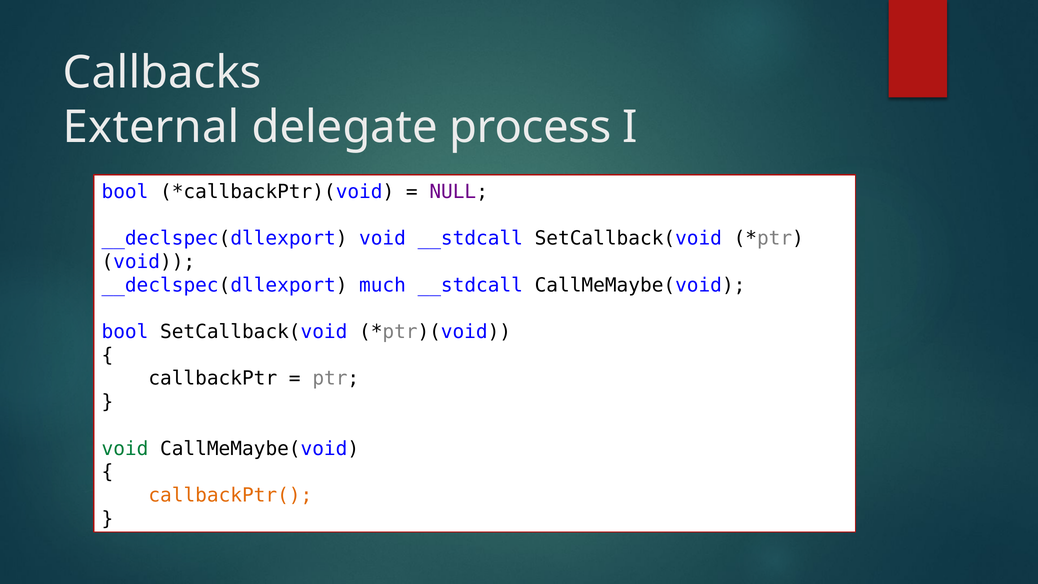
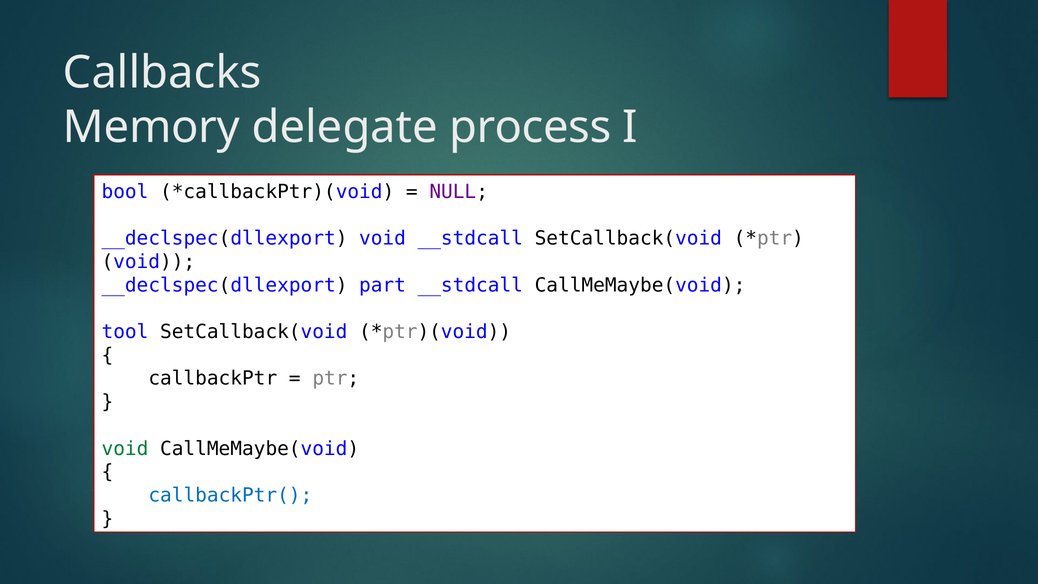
External: External -> Memory (151, 127)
much: much -> part (383, 285)
bool: bool -> tool (125, 332)
callbackPtr( colour: orange -> blue (230, 495)
